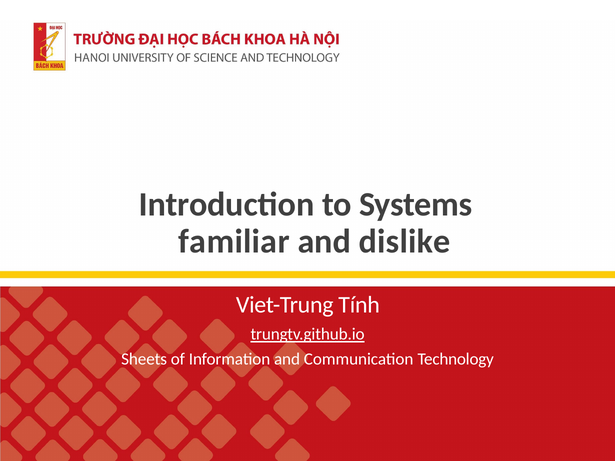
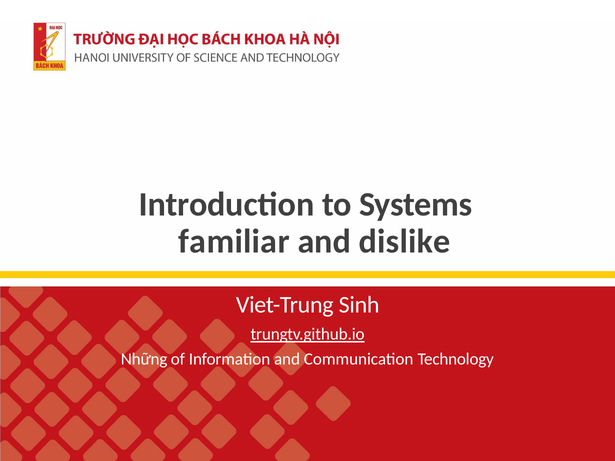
Tính: Tính -> Sinh (359, 305)
Sheets: Sheets -> Những (144, 359)
